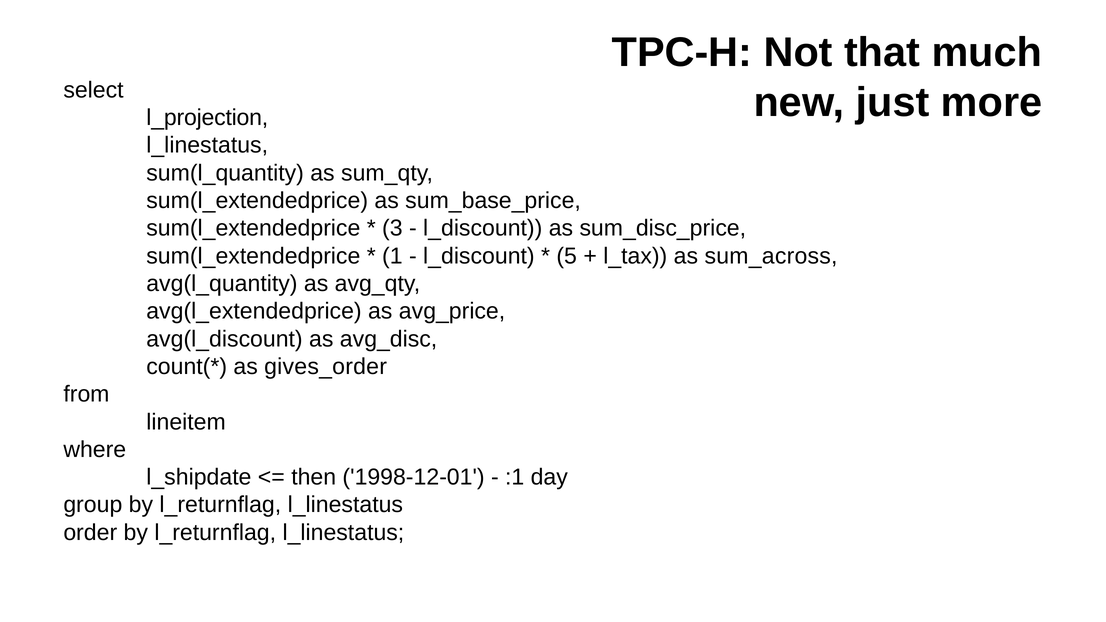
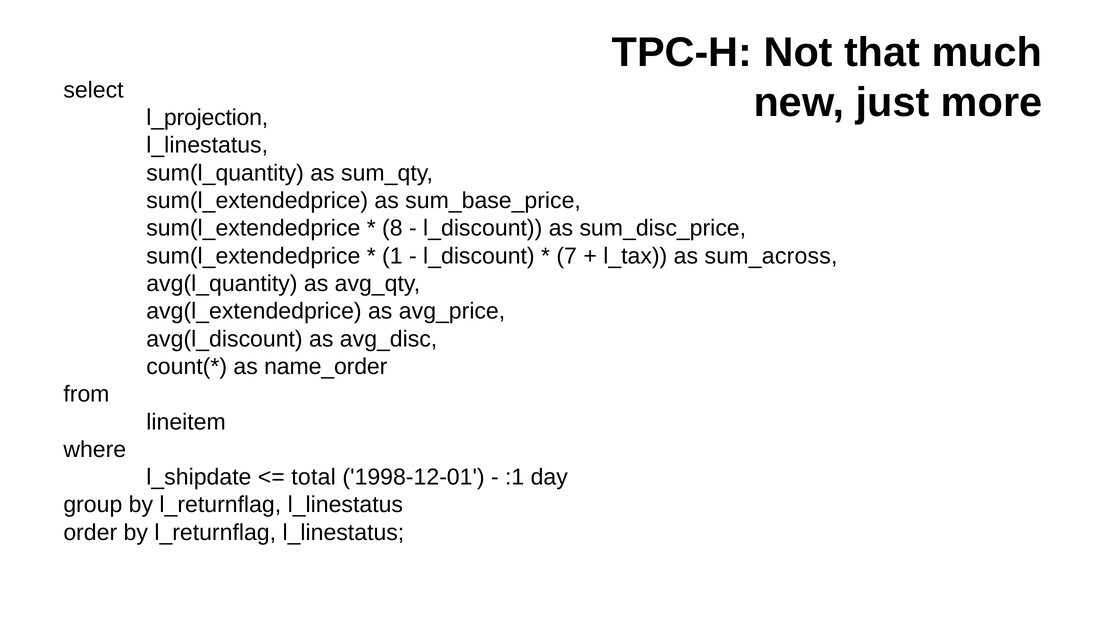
3: 3 -> 8 (392, 228)
5: 5 -> 7 (567, 256)
gives_order: gives_order -> name_order (326, 367)
then: then -> total (314, 477)
